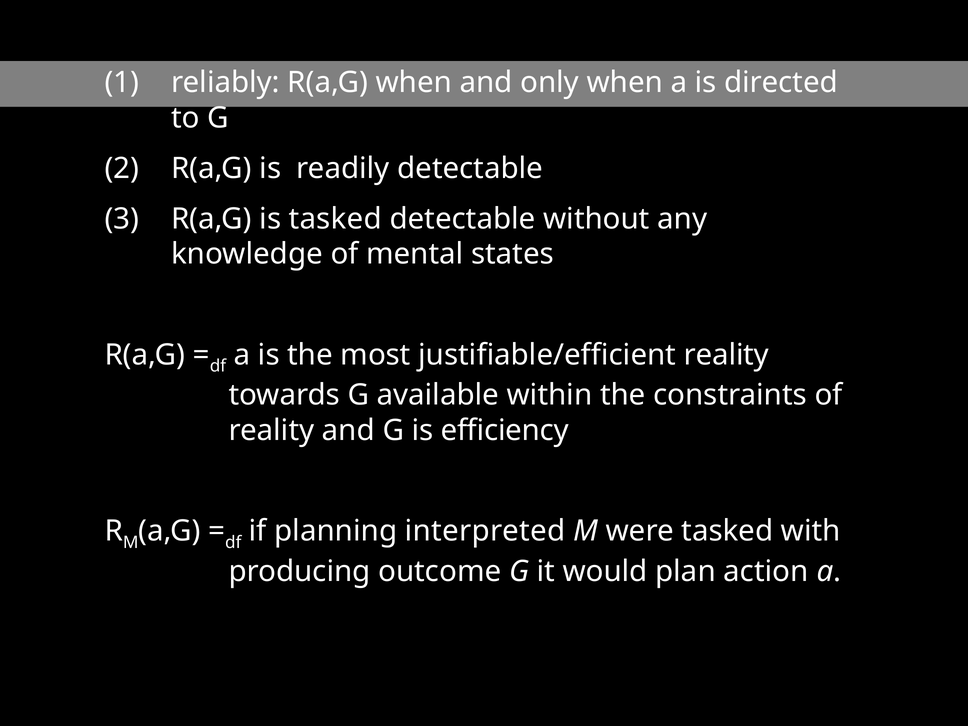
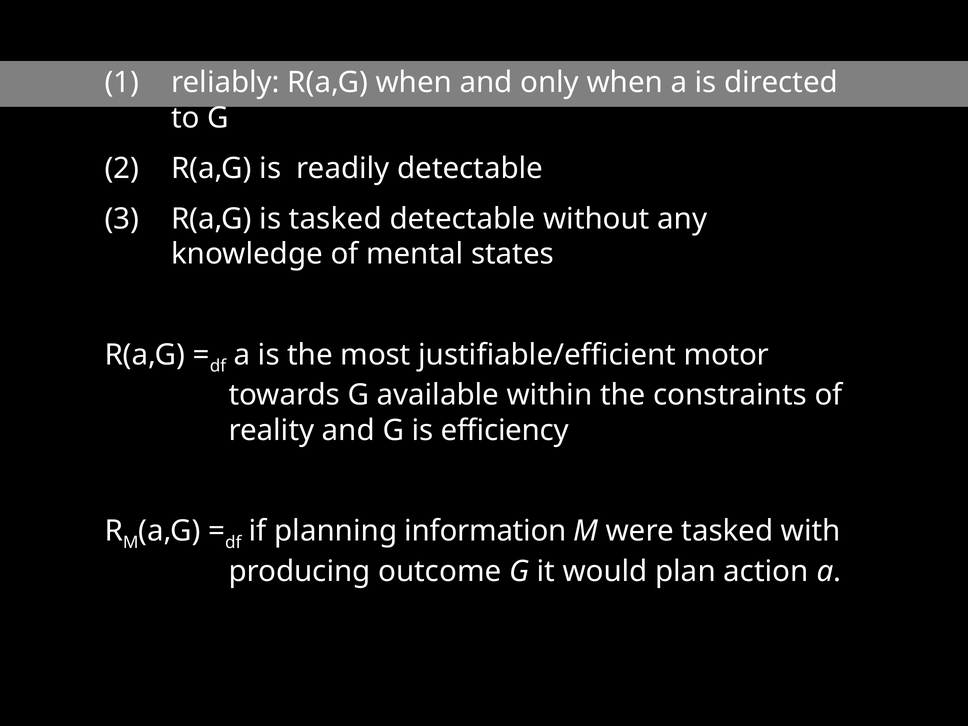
justifiable/efficient reality: reality -> motor (726, 355)
interpreted: interpreted -> information (485, 531)
